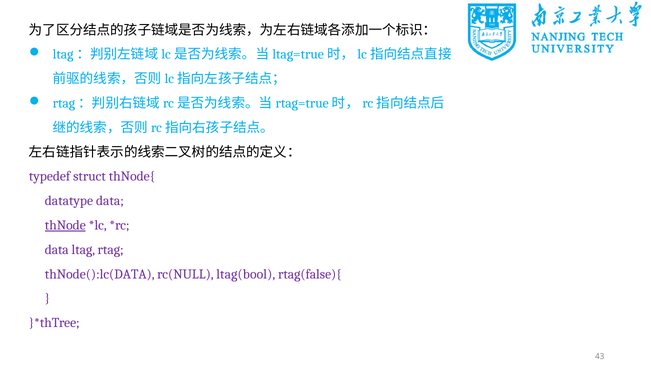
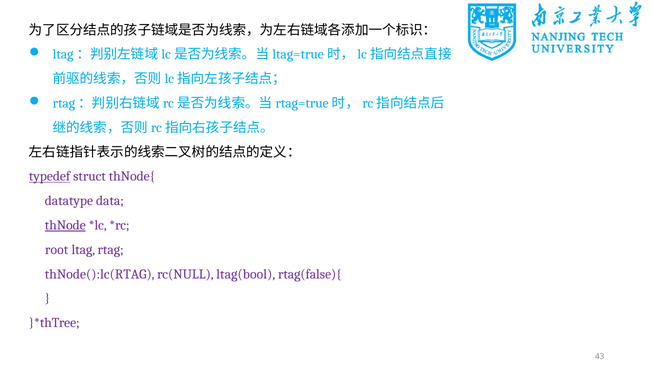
typedef underline: none -> present (50, 177)
data: data -> root (57, 250)
thNode():lc(DATA: thNode():lc(DATA -> thNode():lc(RTAG (100, 274)
